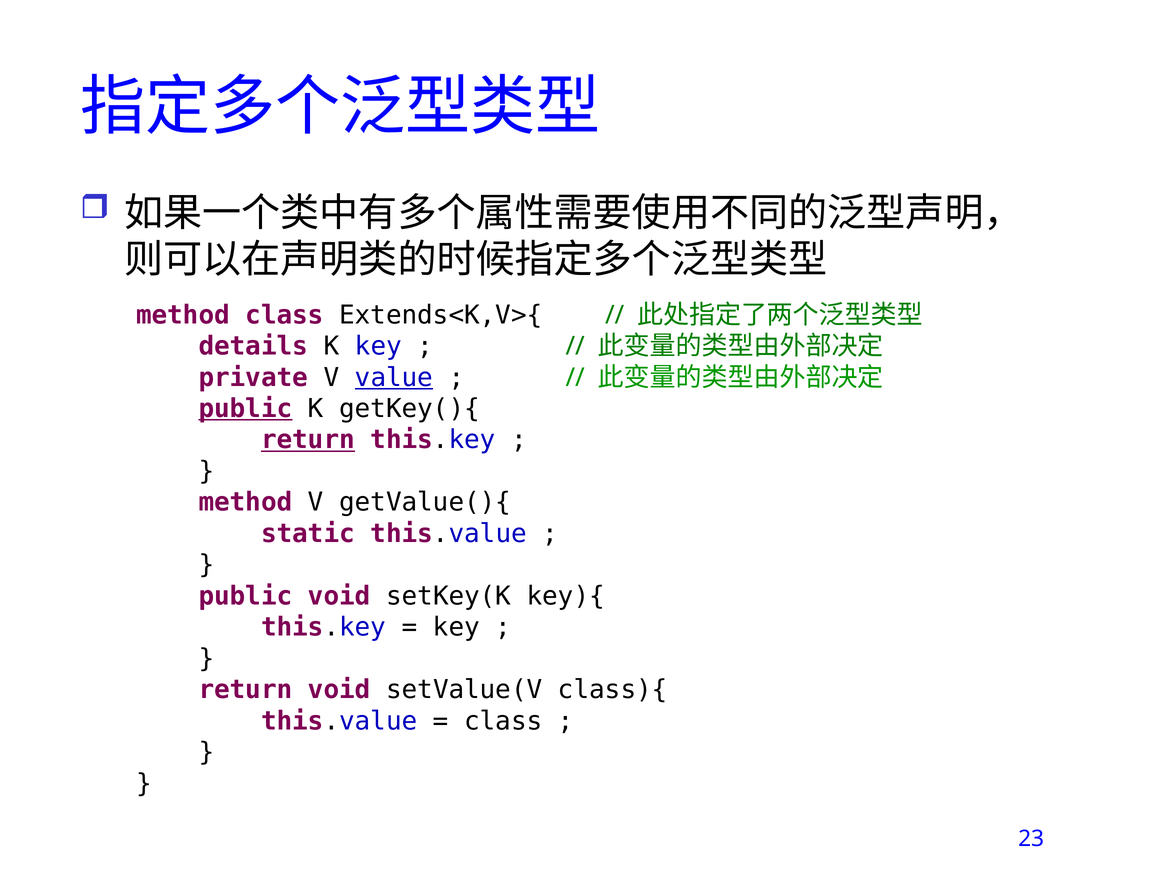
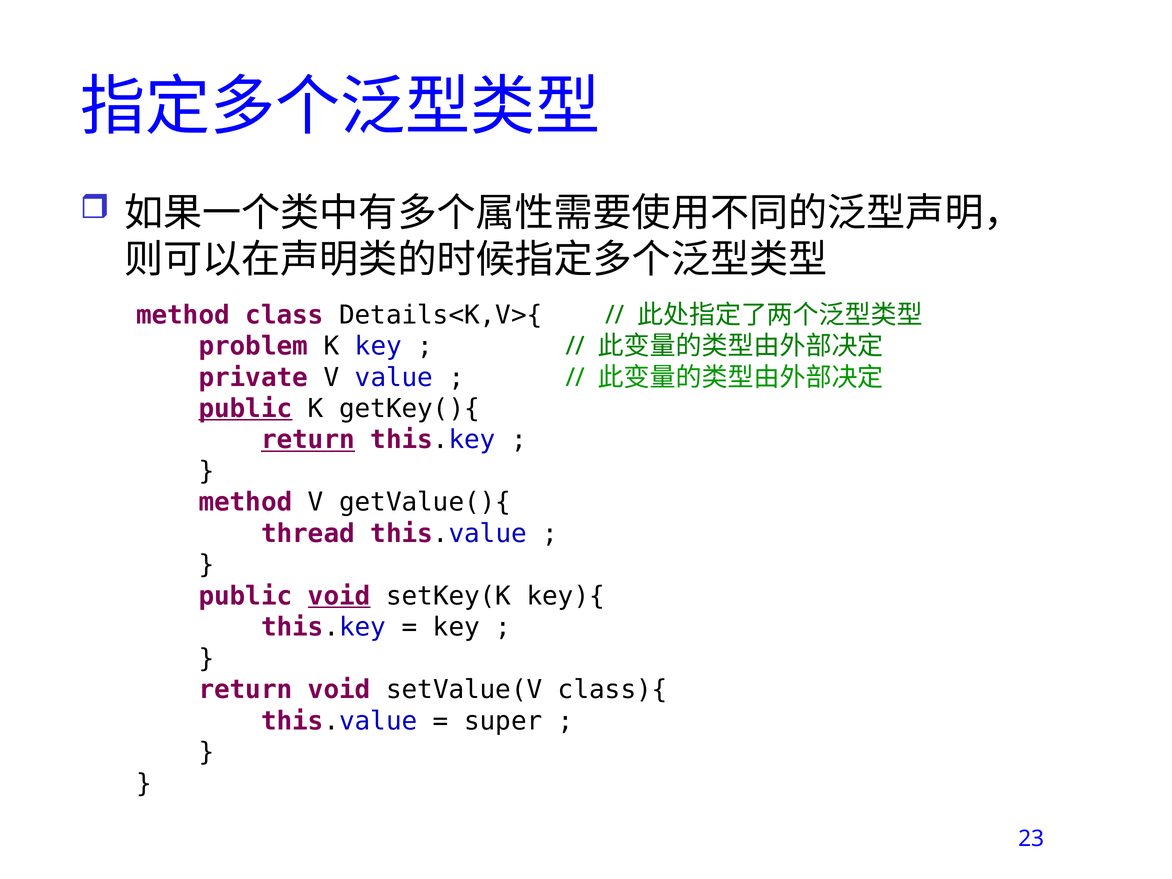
Extends<K,V>{: Extends<K,V>{ -> Details<K,V>{ (441, 315)
details: details -> problem (253, 346)
value underline: present -> none (394, 377)
static: static -> thread (308, 534)
void underline: none -> present (339, 596)
class: class -> super (503, 721)
